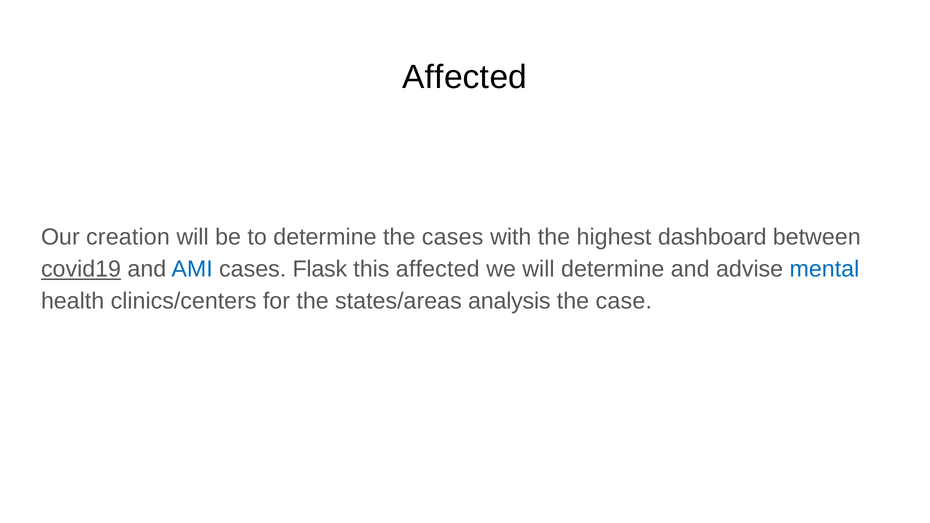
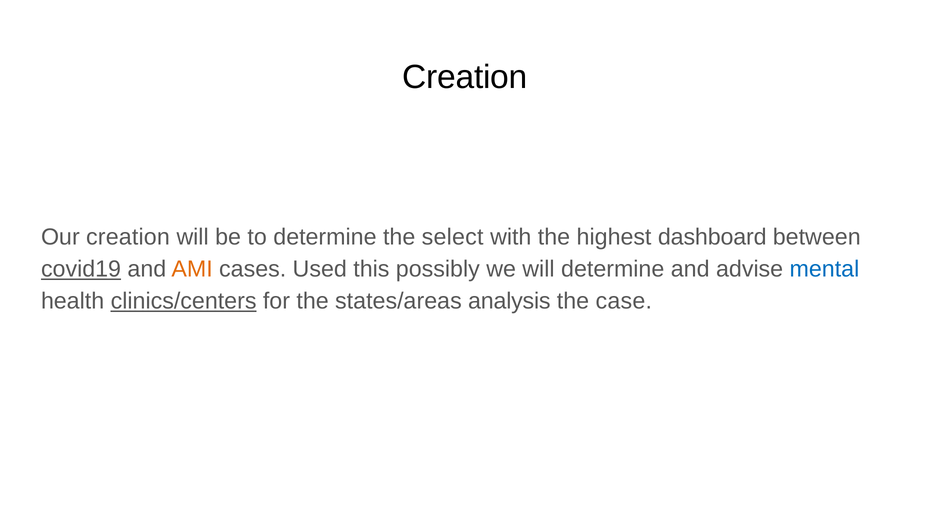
Affected: Affected -> Creation (465, 77)
the cases: cases -> select (453, 237)
AMI colour: blue -> orange (192, 269)
Flask: Flask -> Used (320, 269)
this affected: affected -> possibly (438, 269)
clinics/centers underline: none -> present (184, 301)
